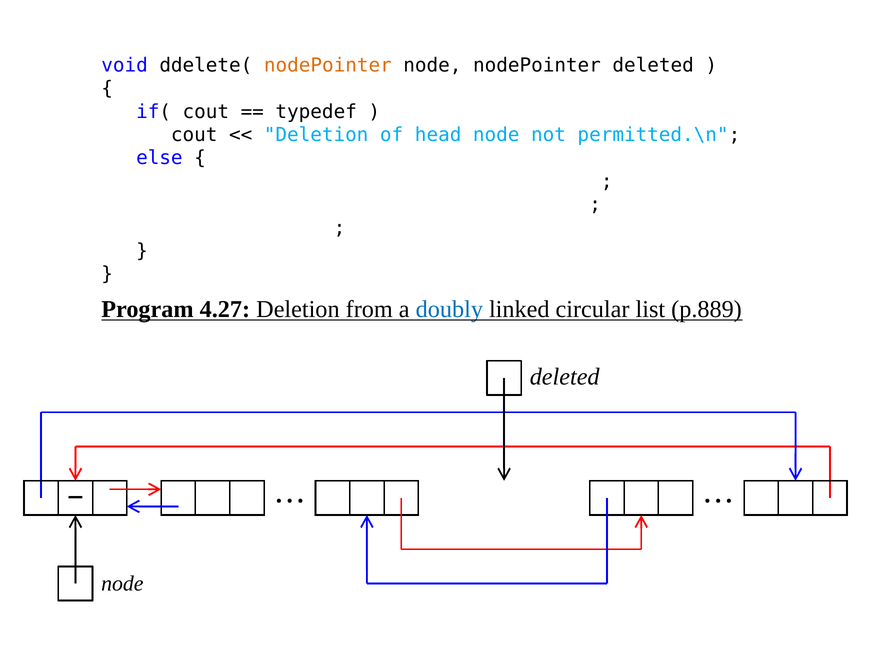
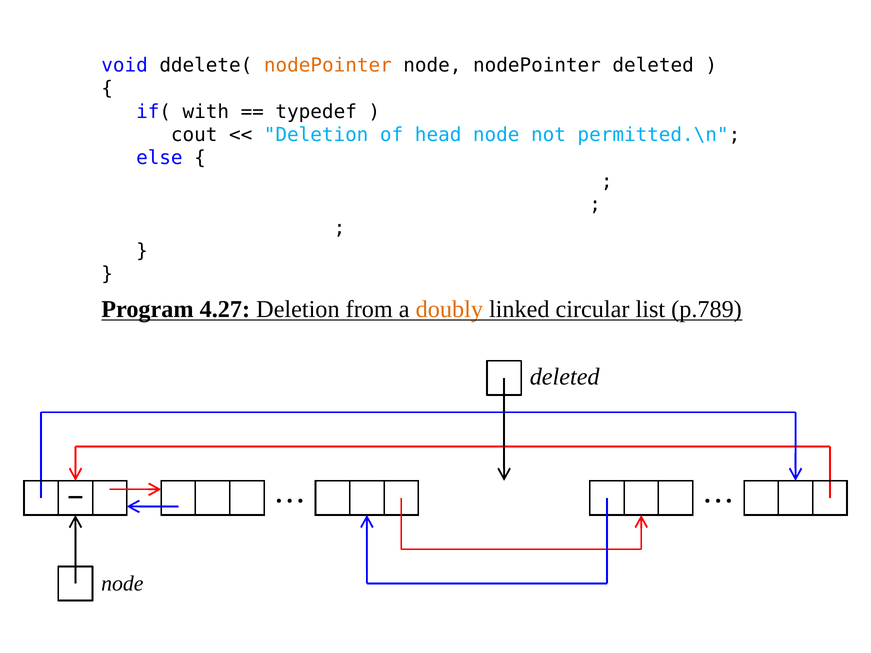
if( cout: cout -> with (206, 112)
doubly colour: blue -> orange (449, 309)
p.889: p.889 -> p.789 (707, 309)
